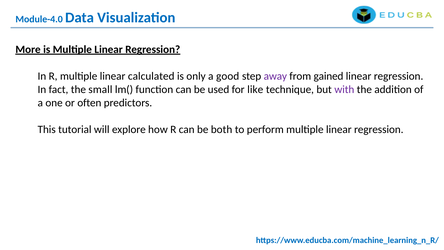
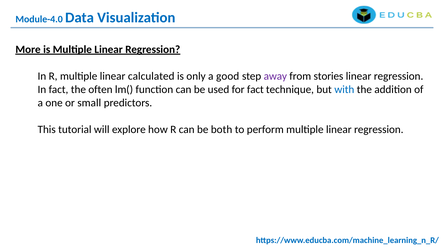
gained: gained -> stories (328, 76)
small: small -> often (100, 89)
for like: like -> fact (255, 89)
with colour: purple -> blue (344, 89)
often: often -> small (89, 103)
